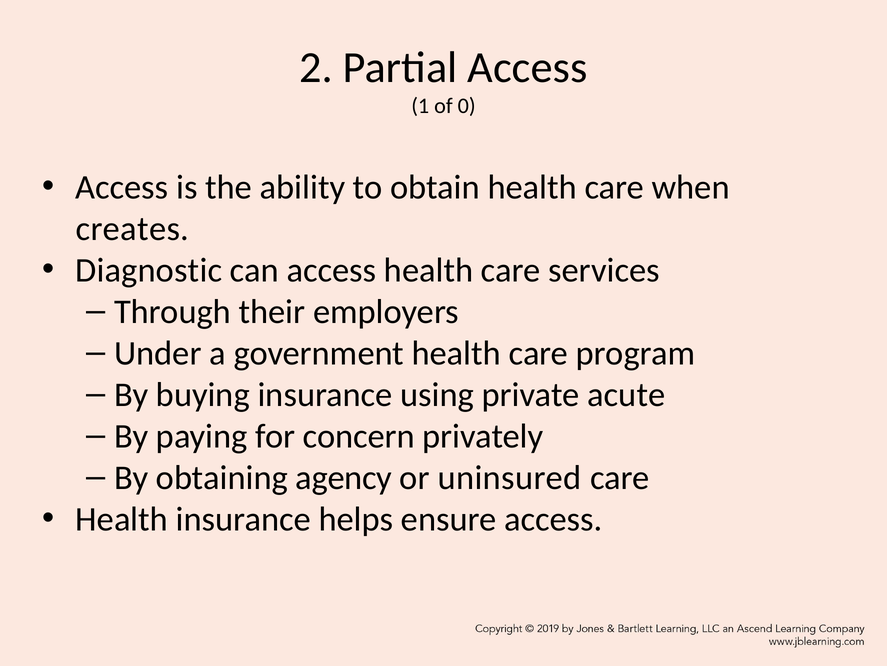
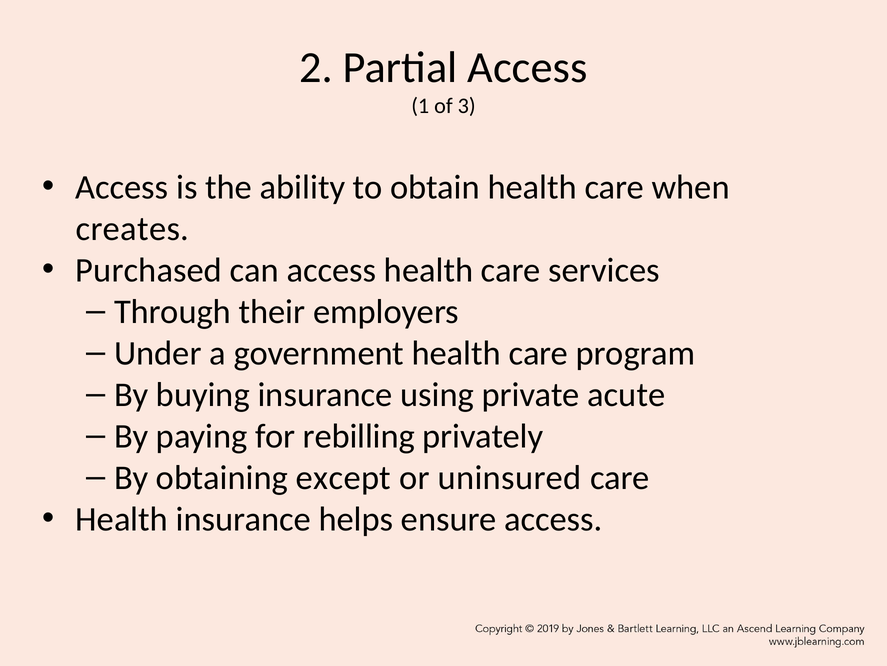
0: 0 -> 3 (467, 106)
Diagnostic: Diagnostic -> Purchased (149, 270)
concern: concern -> rebilling (359, 436)
agency: agency -> except (343, 477)
